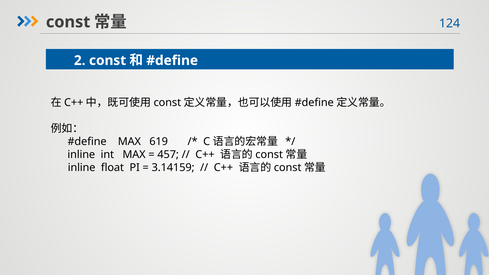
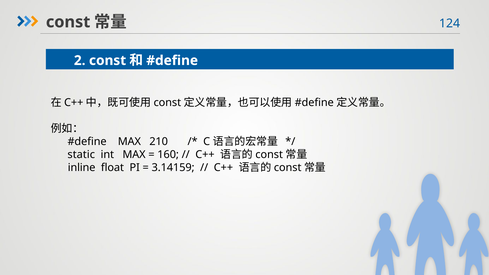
619: 619 -> 210 (159, 142)
inline: inline -> static (81, 155)
457: 457 -> 160 (168, 155)
